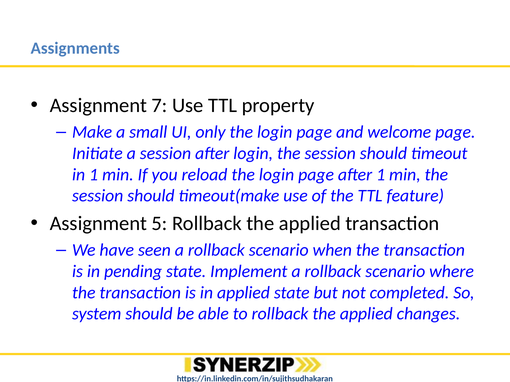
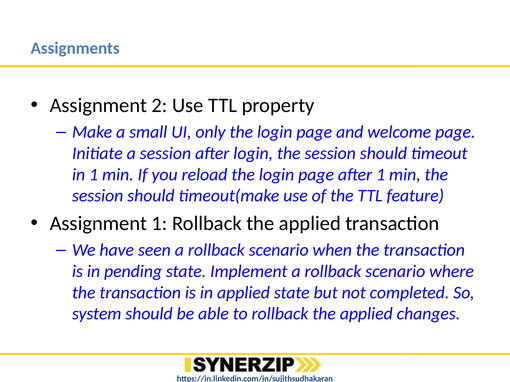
7: 7 -> 2 (160, 106)
Assignment 5: 5 -> 1 (160, 224)
